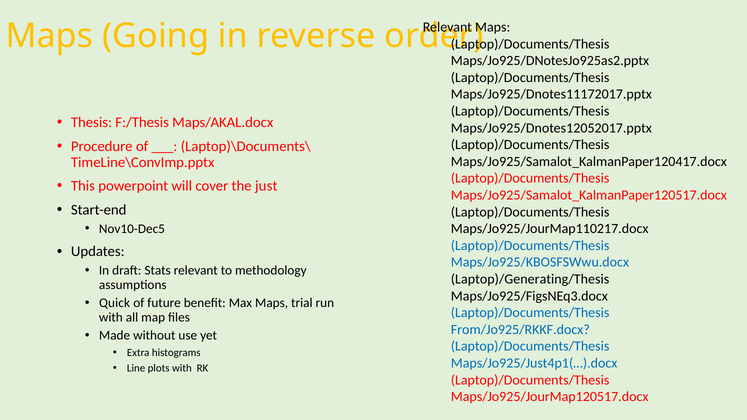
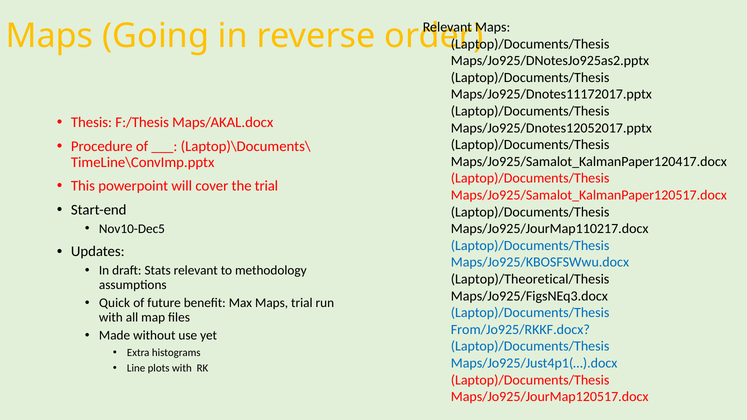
the just: just -> trial (266, 186)
Laptop)/Generating/Thesis: Laptop)/Generating/Thesis -> Laptop)/Theoretical/Thesis (530, 279)
